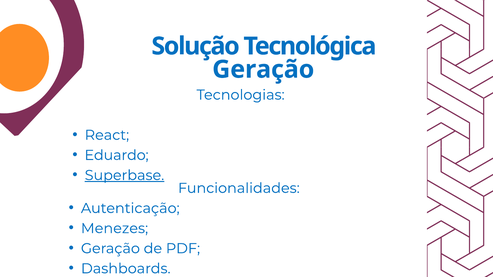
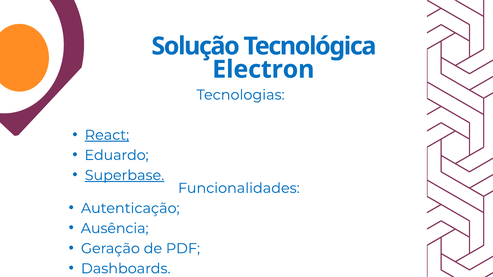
Geração: Geração -> Electron (263, 70)
React underline: none -> present (107, 135)
Menezes: Menezes -> Ausência (115, 229)
